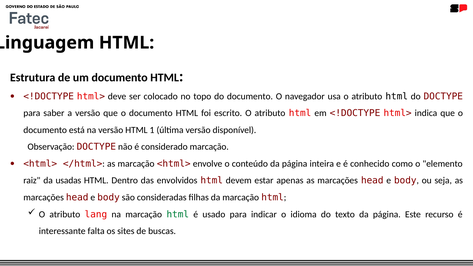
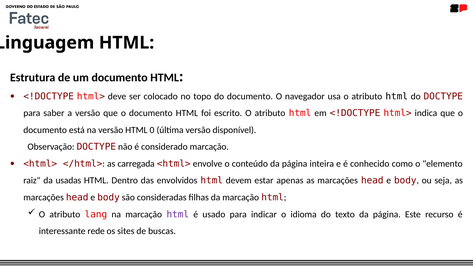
1: 1 -> 0 (152, 130)
as marcação: marcação -> carregada (136, 164)
html colour: green -> purple (178, 214)
falta: falta -> rede (96, 231)
